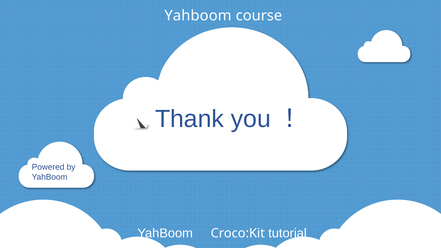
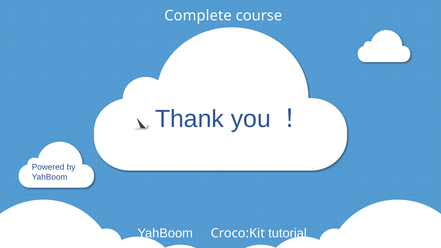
Yahboom: Yahboom -> Complete (198, 16)
